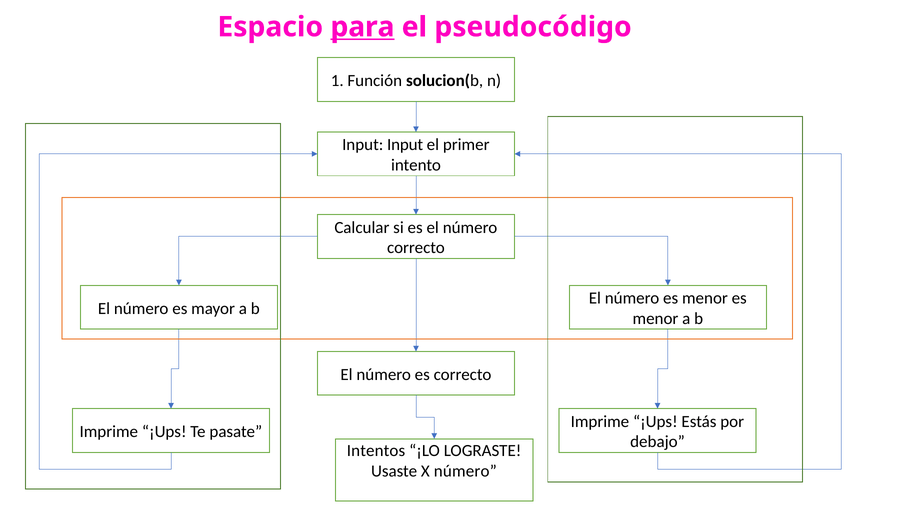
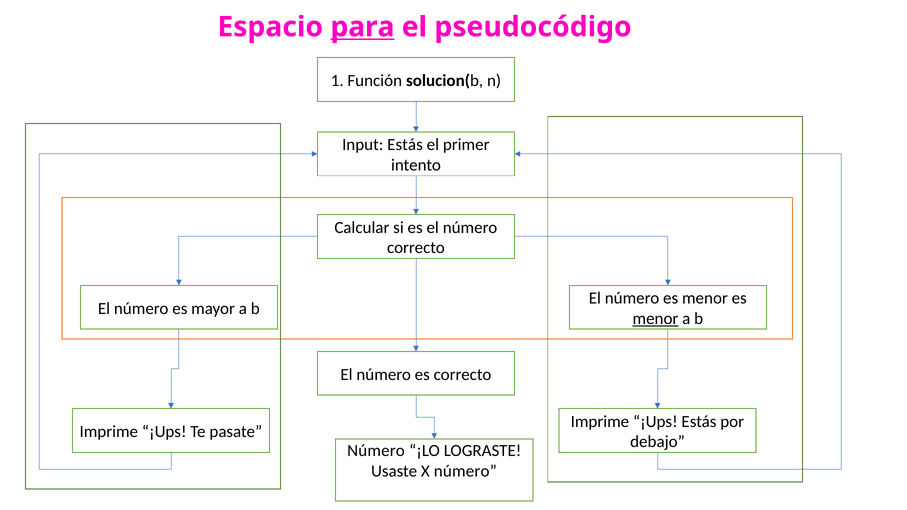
Input Input: Input -> Estás (405, 145)
menor underline: none -> present (655, 319)
Intentos: Intentos -> Número (376, 451)
